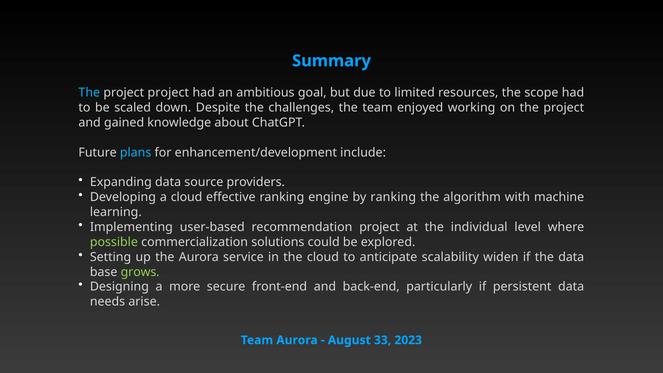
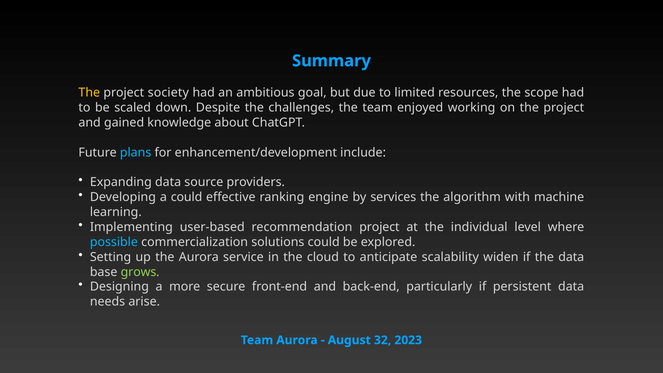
The colour: light blue -> yellow (89, 93)
project project: project -> society (168, 93)
a cloud: cloud -> could (187, 197)
by ranking: ranking -> services (393, 197)
possible colour: light green -> light blue (114, 242)
33: 33 -> 32 (383, 340)
